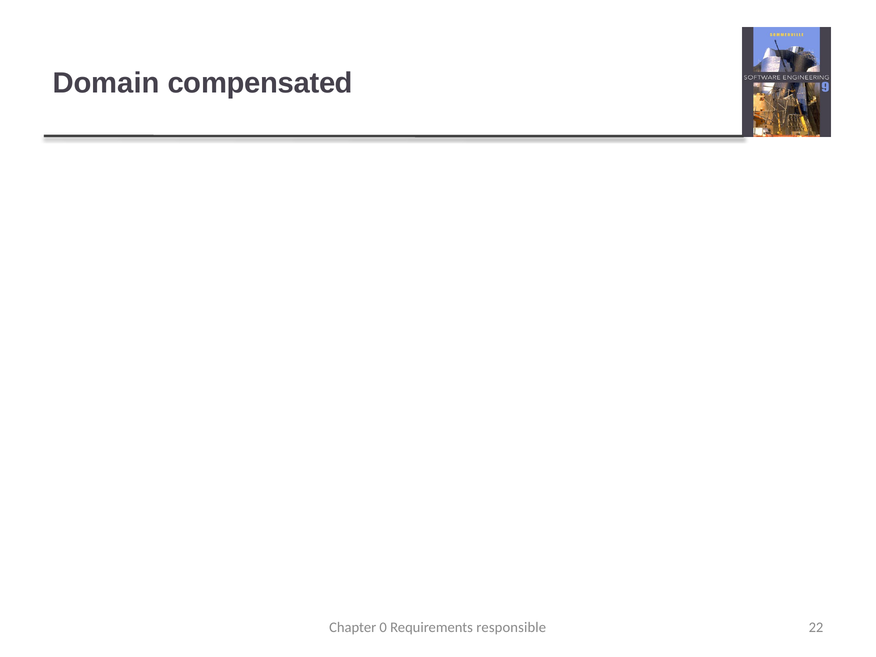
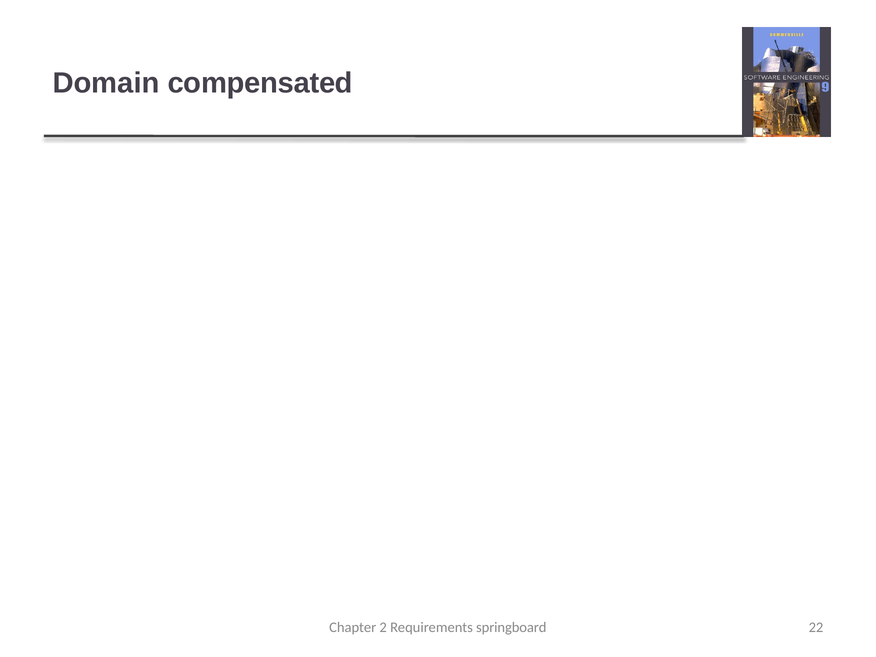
0: 0 -> 2 (383, 627)
responsible: responsible -> springboard (511, 627)
